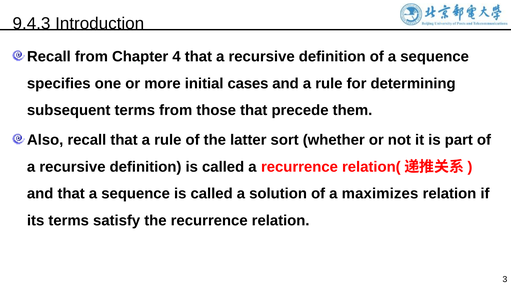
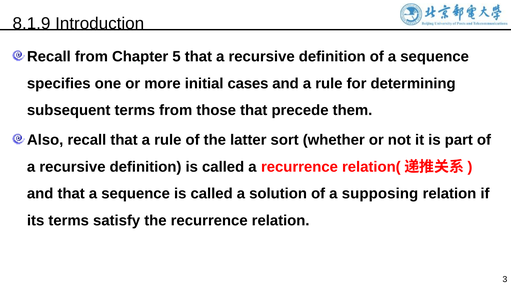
9.4.3: 9.4.3 -> 8.1.9 (31, 23)
4: 4 -> 5 (177, 57)
maximizes: maximizes -> supposing (380, 194)
